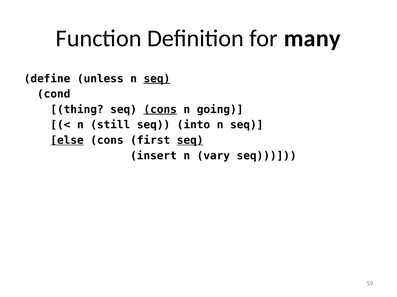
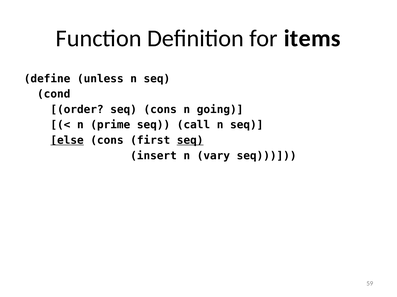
many: many -> items (312, 38)
seq underline: present -> none (157, 79)
thing: thing -> order (77, 110)
cons underline: present -> none (160, 110)
still: still -> prime (110, 125)
into: into -> call (193, 125)
